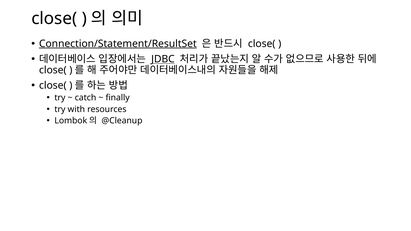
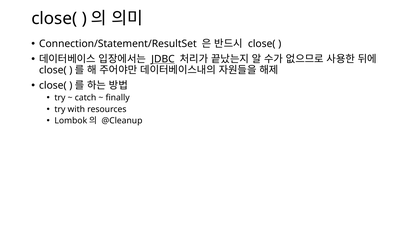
Connection/Statement/ResultSet underline: present -> none (118, 44)
